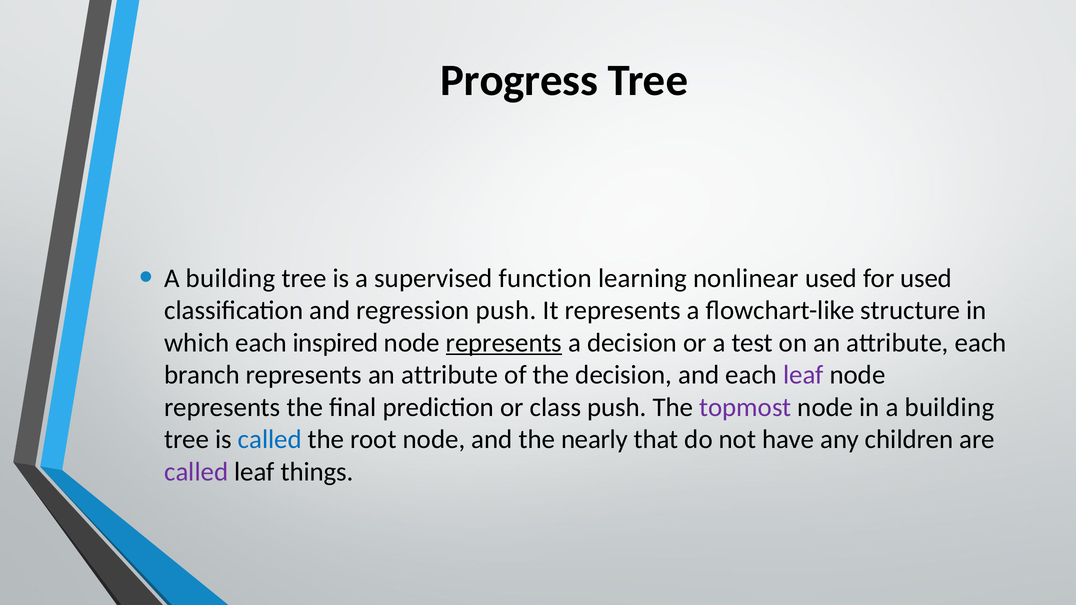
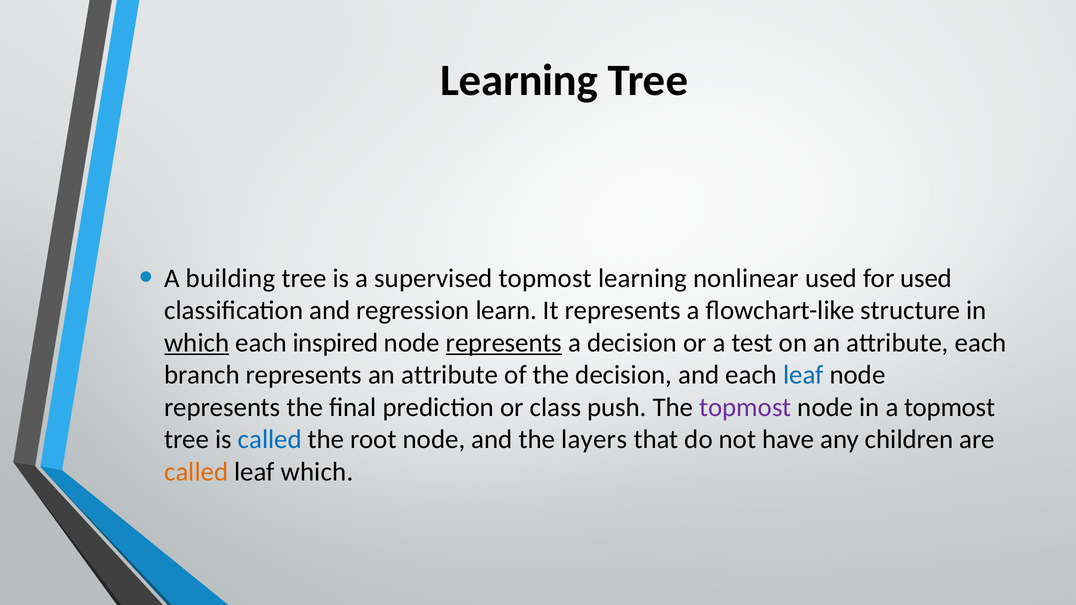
Progress: Progress -> Learning (519, 80)
supervised function: function -> topmost (545, 278)
regression push: push -> learn (506, 311)
which underline: none -> present (197, 343)
leaf colour: purple -> blue (803, 375)
in a building: building -> topmost (950, 407)
nearly: nearly -> layers (594, 440)
called colour: purple -> orange (196, 472)
leaf things: things -> which (317, 472)
